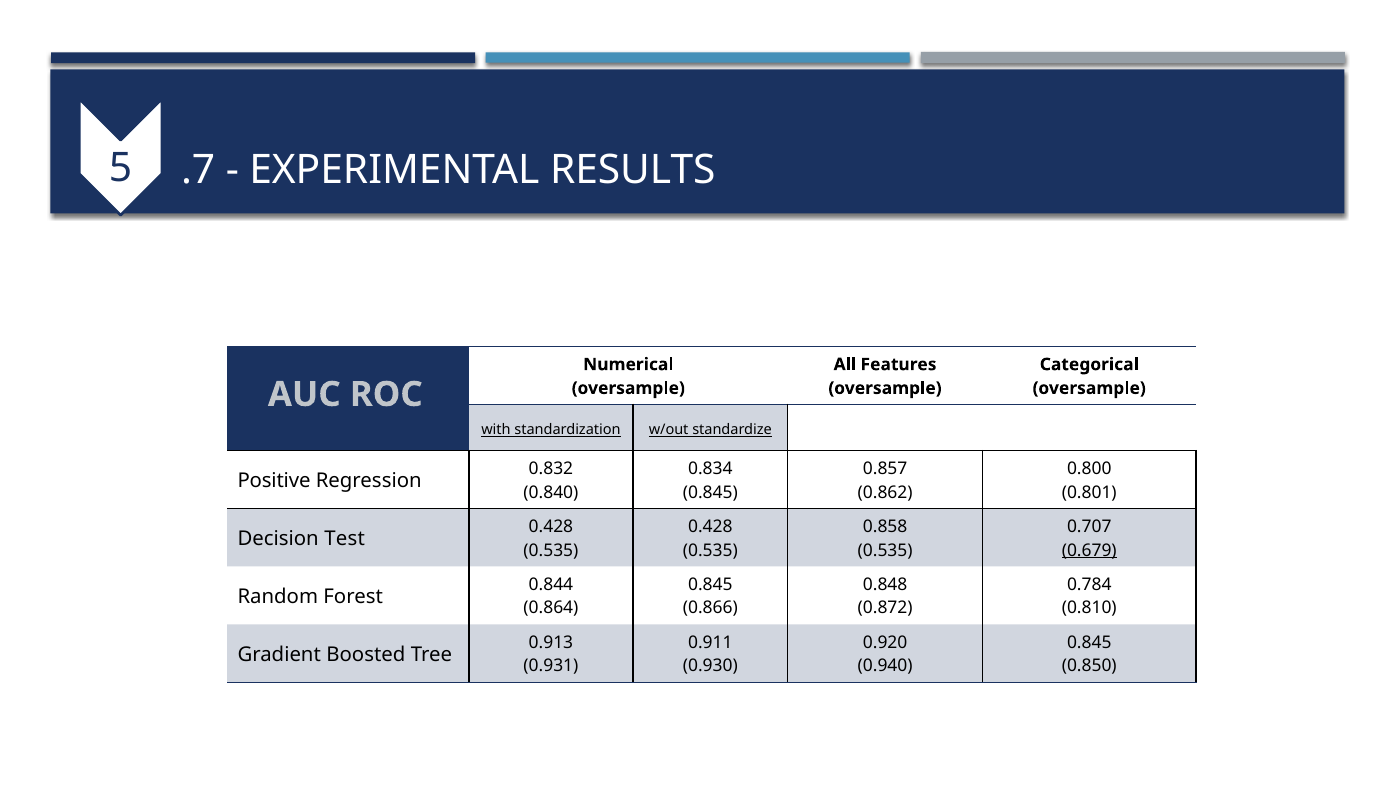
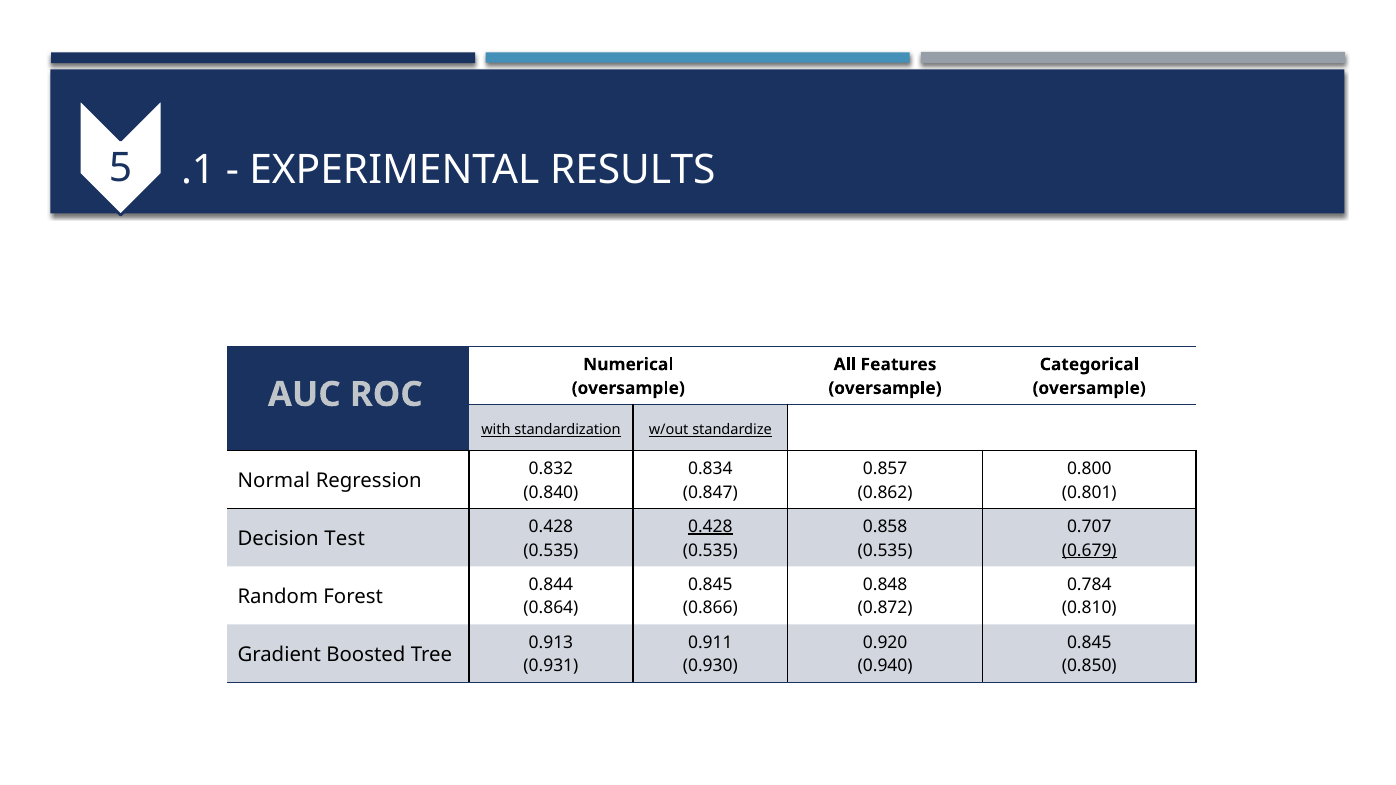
.7: .7 -> .1 (198, 170)
Positive: Positive -> Normal (274, 481)
0.845: 0.845 -> 0.847 (710, 492)
0.428 underline: none -> present (710, 527)
